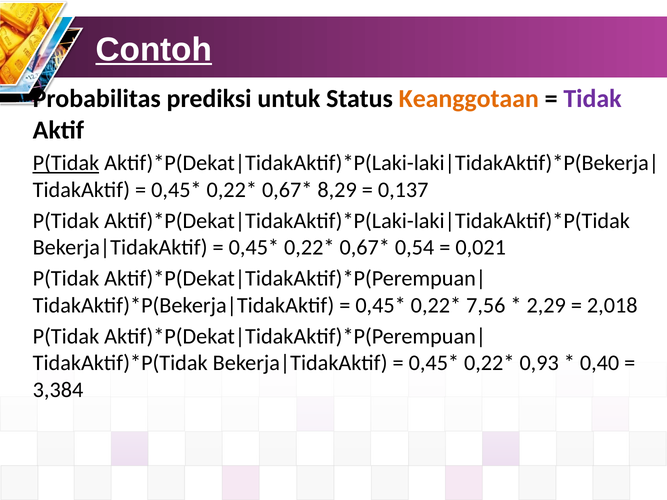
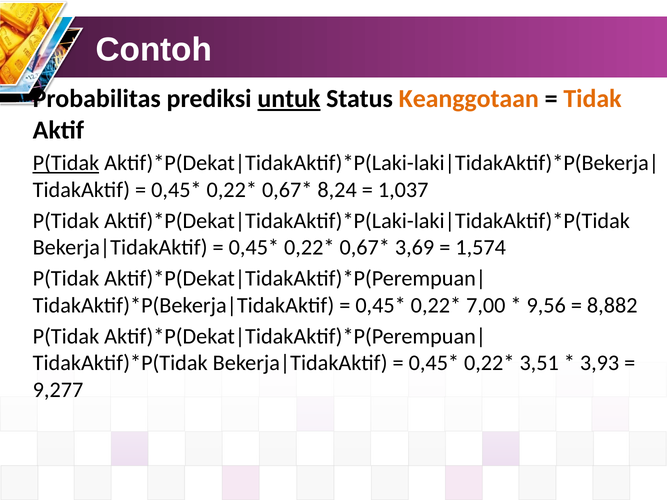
Contoh underline: present -> none (154, 50)
untuk underline: none -> present (289, 99)
Tidak colour: purple -> orange (593, 99)
8,29: 8,29 -> 8,24 (337, 190)
0,137: 0,137 -> 1,037 (403, 190)
0,54: 0,54 -> 3,69 (415, 248)
0,021: 0,021 -> 1,574 (481, 248)
7,56: 7,56 -> 7,00 (486, 305)
2,29: 2,29 -> 9,56 (546, 305)
2,018: 2,018 -> 8,882 (612, 305)
0,93: 0,93 -> 3,51 (539, 363)
0,40: 0,40 -> 3,93 (600, 363)
3,384: 3,384 -> 9,277 (58, 390)
